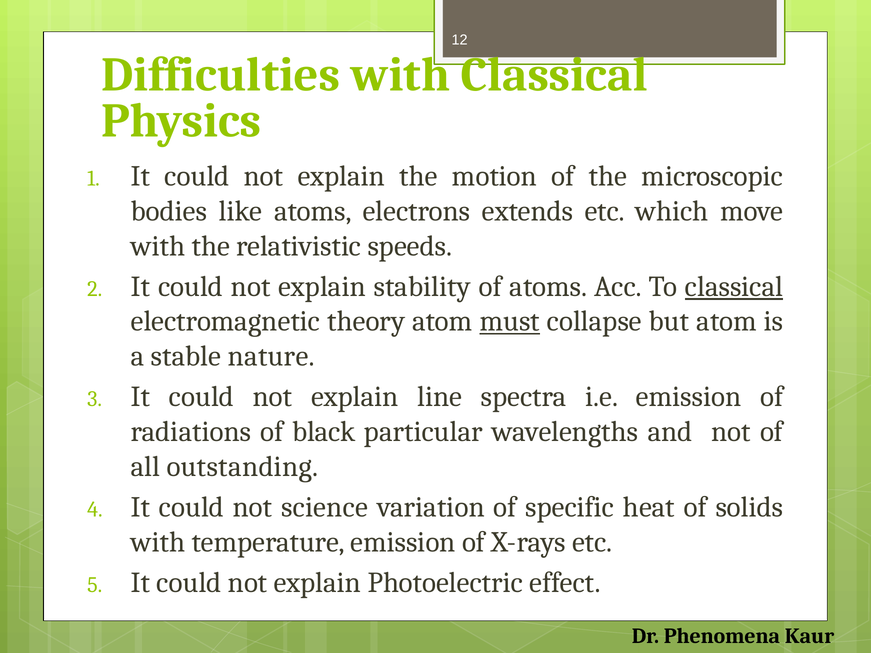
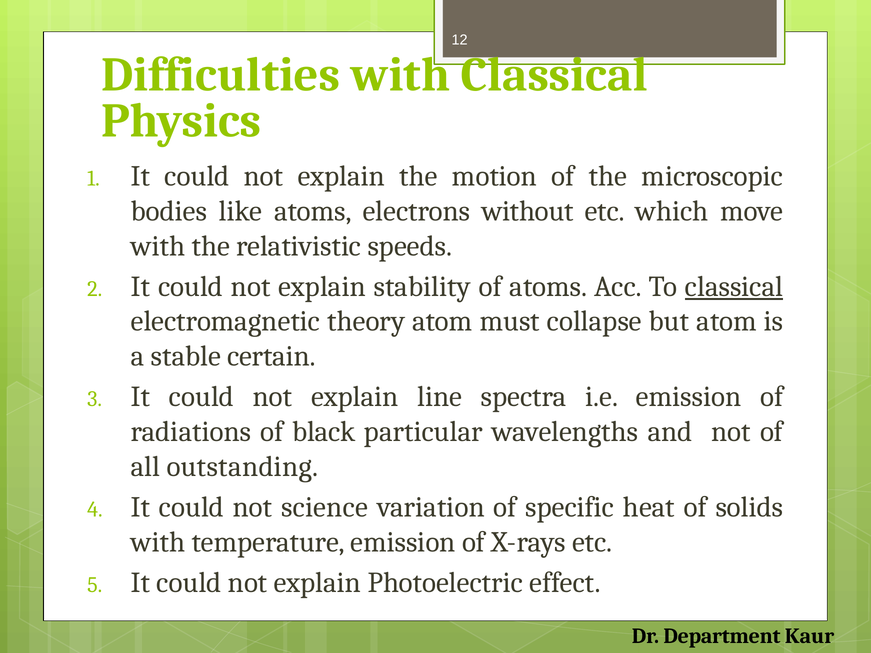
extends: extends -> without (528, 211)
must underline: present -> none (510, 321)
nature: nature -> certain (271, 356)
Phenomena: Phenomena -> Department (722, 637)
